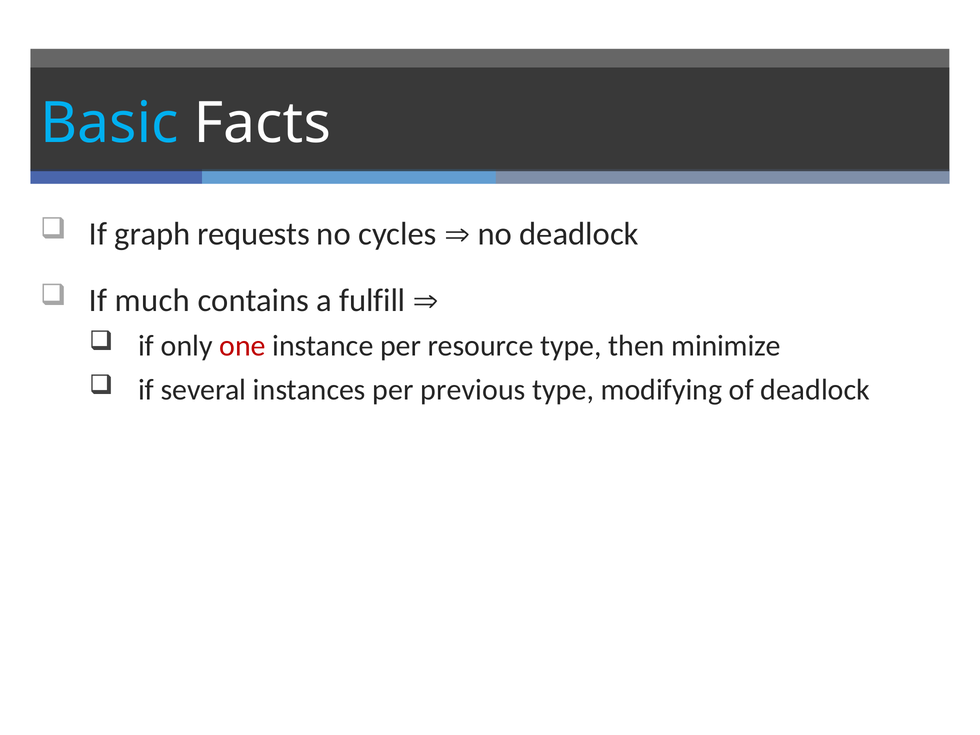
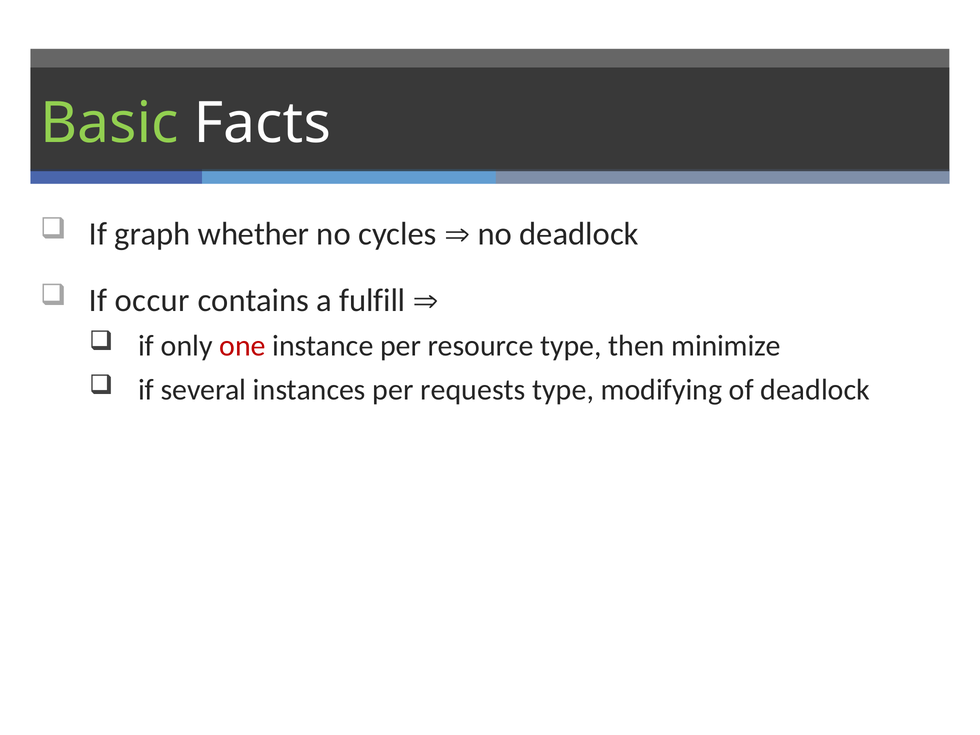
Basic colour: light blue -> light green (110, 123)
requests: requests -> whether (254, 234)
much: much -> occur (152, 300)
previous: previous -> requests (473, 390)
